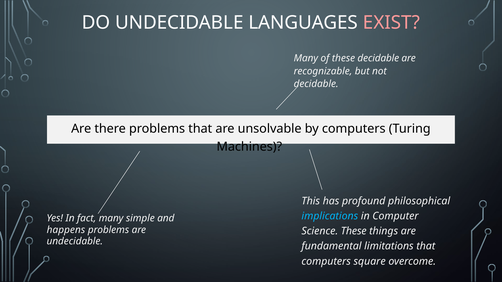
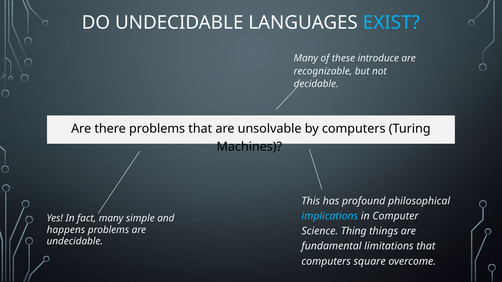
EXIST colour: pink -> light blue (391, 23)
these decidable: decidable -> introduce (378, 58)
Science These: These -> Thing (354, 231)
